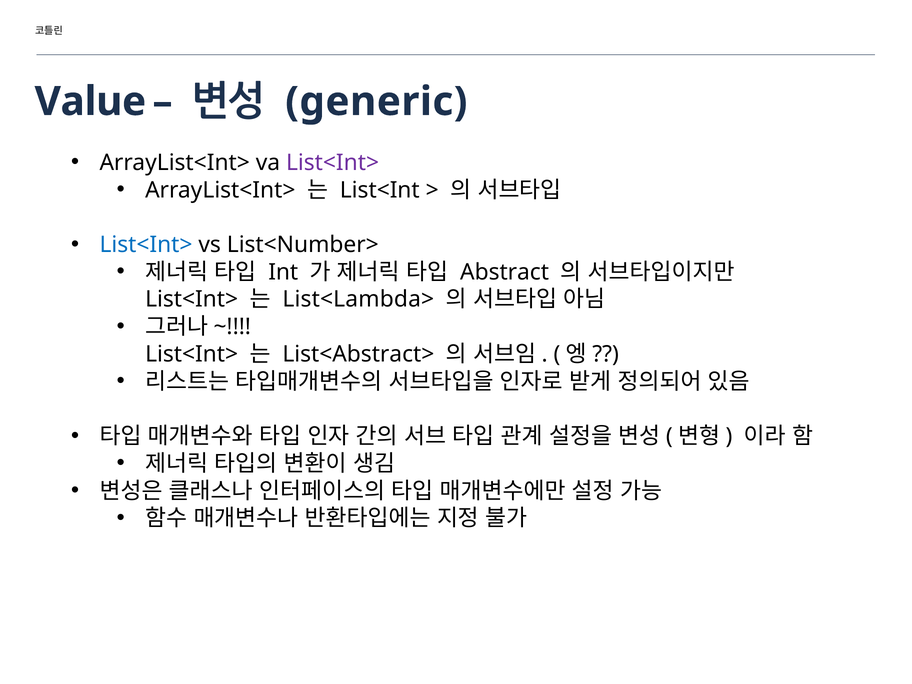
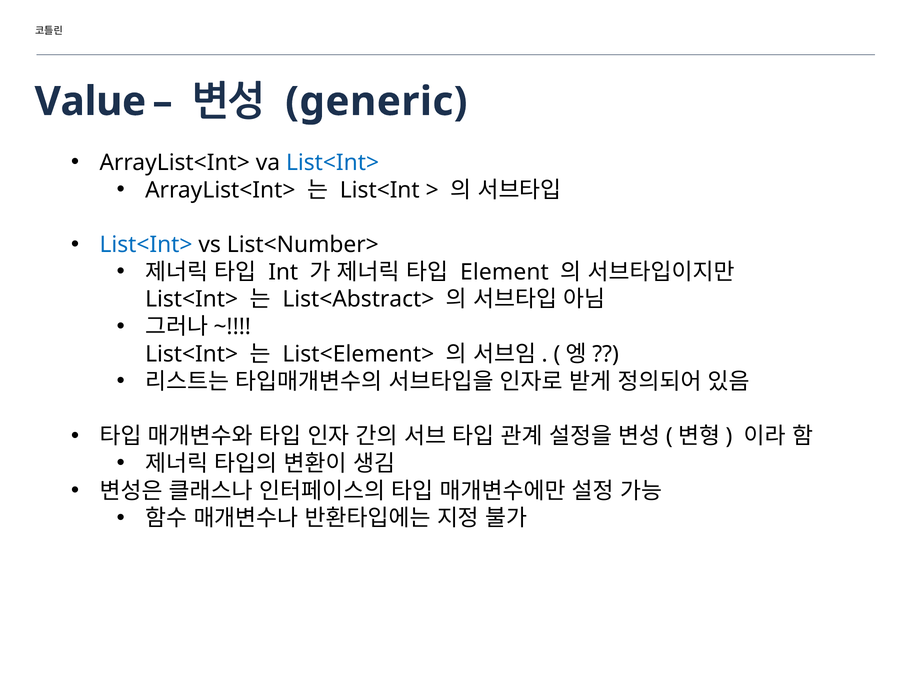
List<Int> colour: purple -> blue (333, 163)
Abstract: Abstract -> Element (504, 272)
List<Lambda>: List<Lambda> -> List<Abstract> (358, 299)
List<Abstract>: List<Abstract> -> List<Element> (358, 354)
